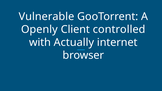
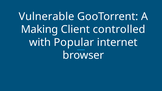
Openly: Openly -> Making (40, 29)
Actually: Actually -> Popular (74, 42)
